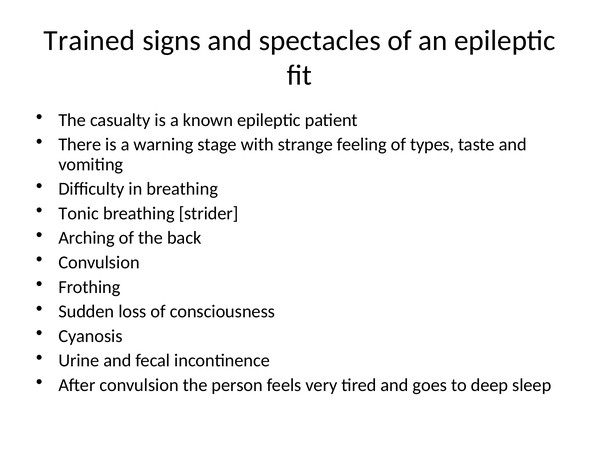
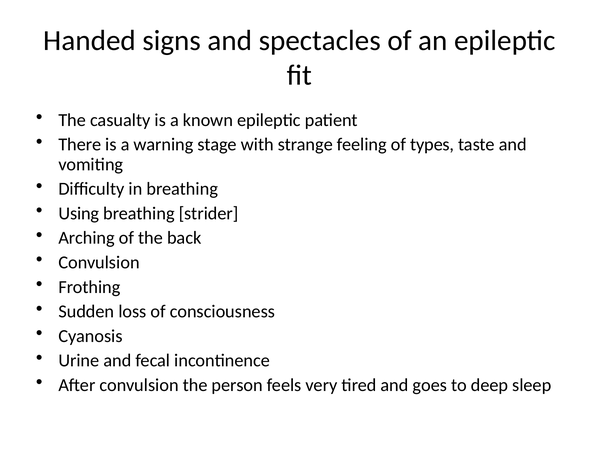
Trained: Trained -> Handed (90, 40)
Tonic: Tonic -> Using (79, 213)
